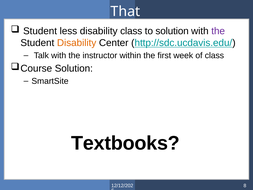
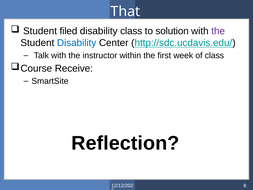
less: less -> filed (68, 31)
Disability colour: orange -> blue (77, 43)
Solution: Solution -> Receive (74, 68)
Textbooks: Textbooks -> Reflection (125, 143)
